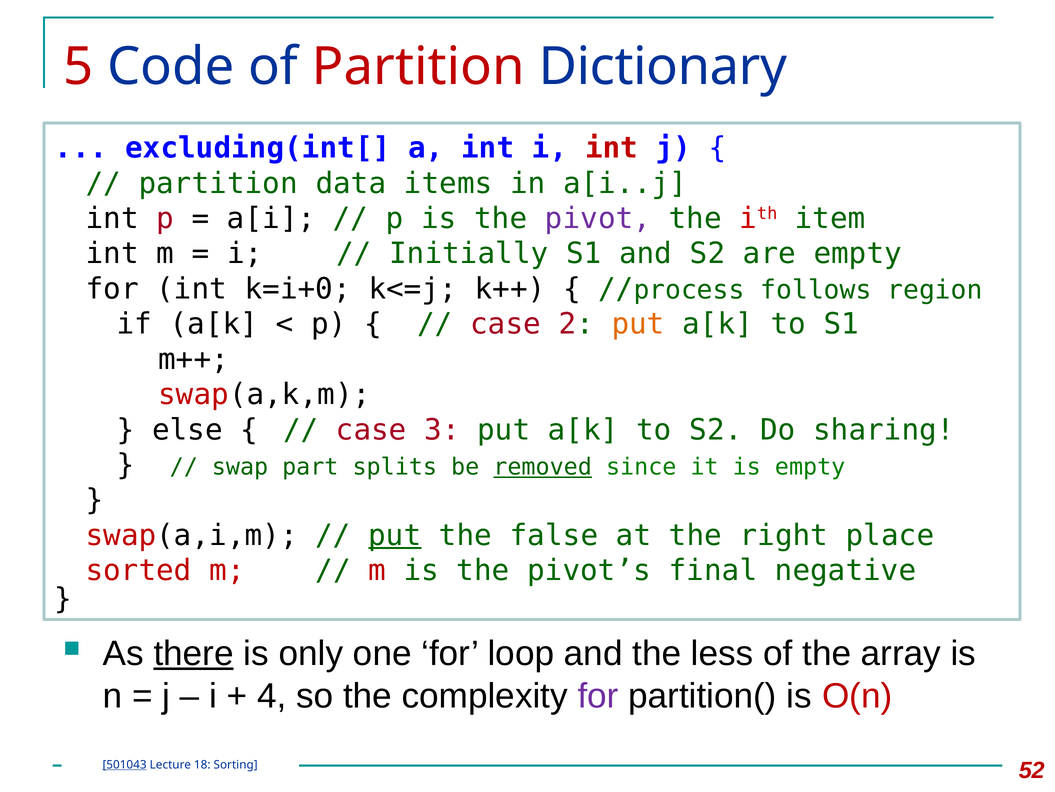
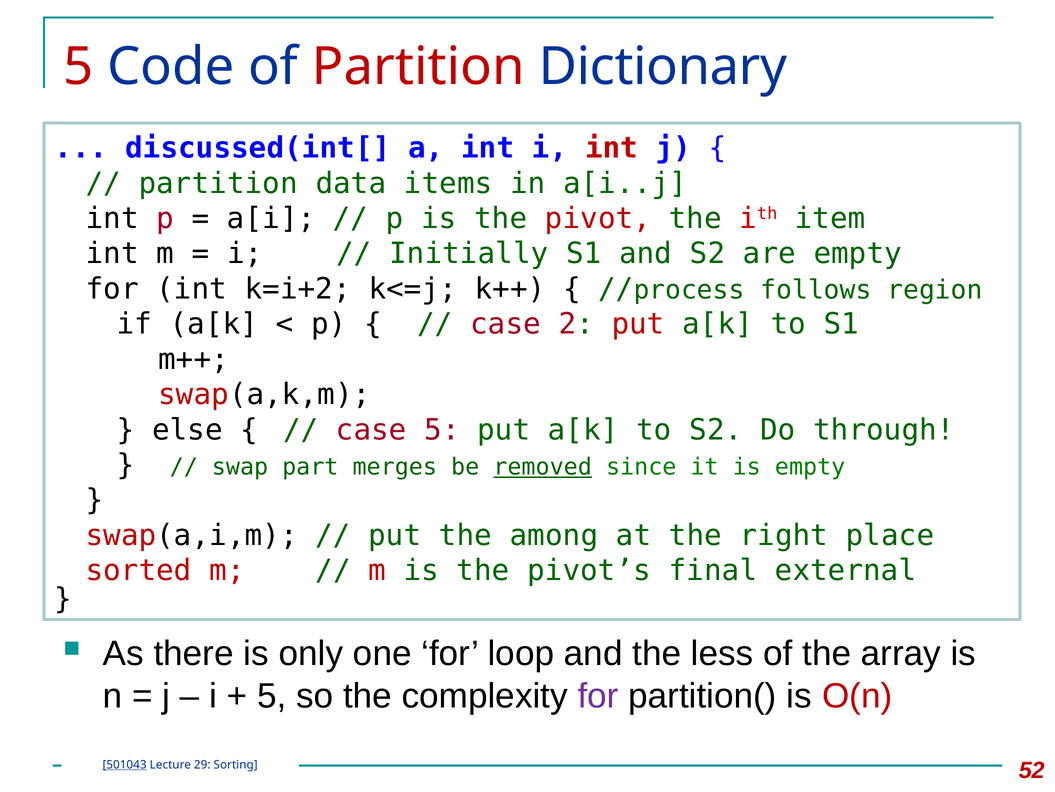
excluding(int[: excluding(int[ -> discussed(int[ (258, 148)
pivot colour: purple -> red (598, 218)
k=i+0: k=i+0 -> k=i+2 (298, 289)
put colour: orange -> red (638, 324)
case 3: 3 -> 5 (442, 429)
sharing: sharing -> through (884, 429)
splits: splits -> merges (395, 467)
put underline: present -> none (395, 535)
false: false -> among (554, 535)
negative: negative -> external (846, 570)
there underline: present -> none (194, 653)
4: 4 -> 5 (272, 695)
18: 18 -> 29 (202, 764)
